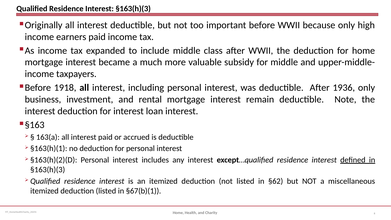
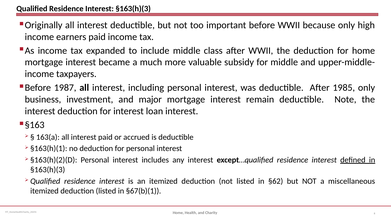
1918: 1918 -> 1987 (65, 88)
1936: 1936 -> 1985 (344, 88)
rental: rental -> major (150, 99)
